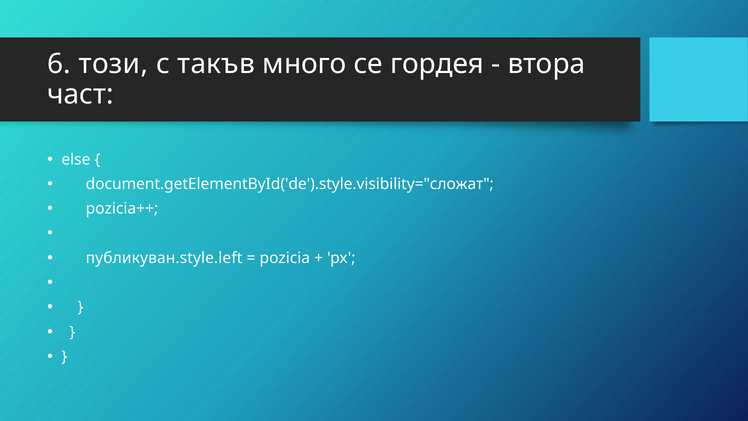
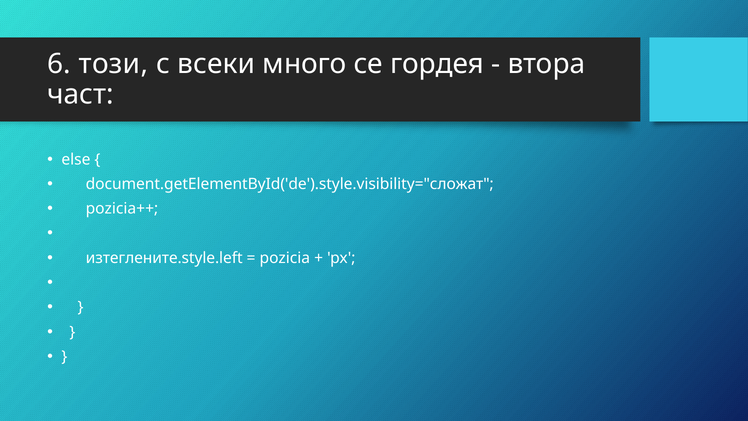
такъв: такъв -> всеки (216, 64)
публикуван.style.left: публикуван.style.left -> изтеглените.style.left (164, 258)
